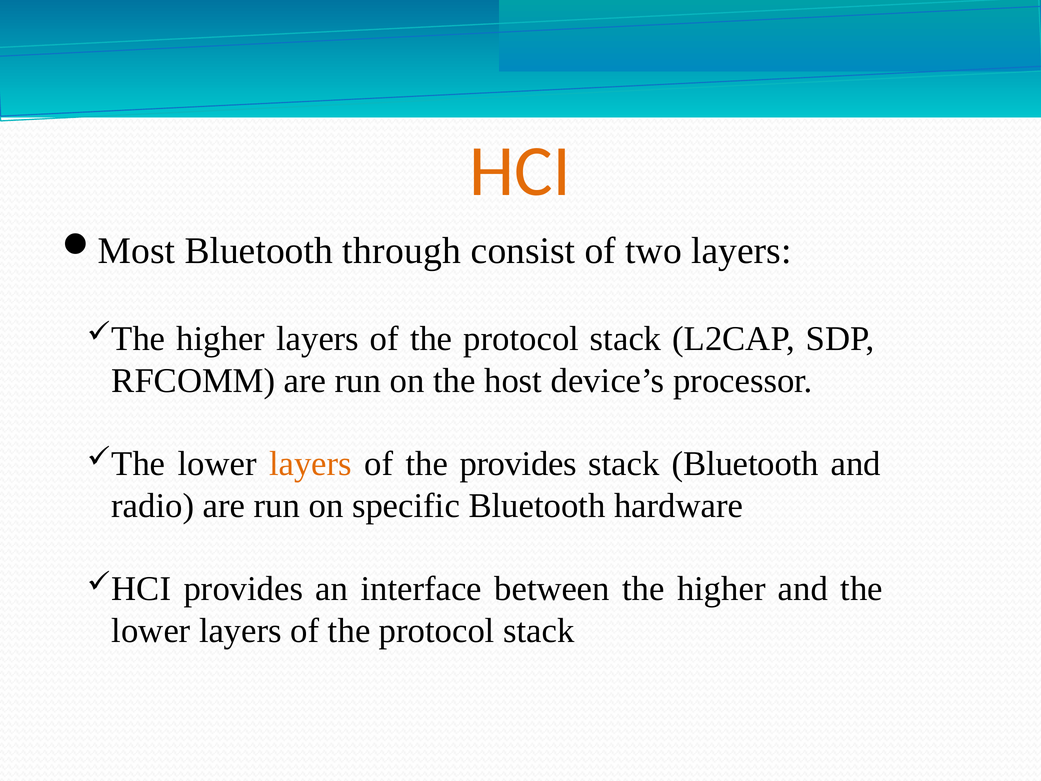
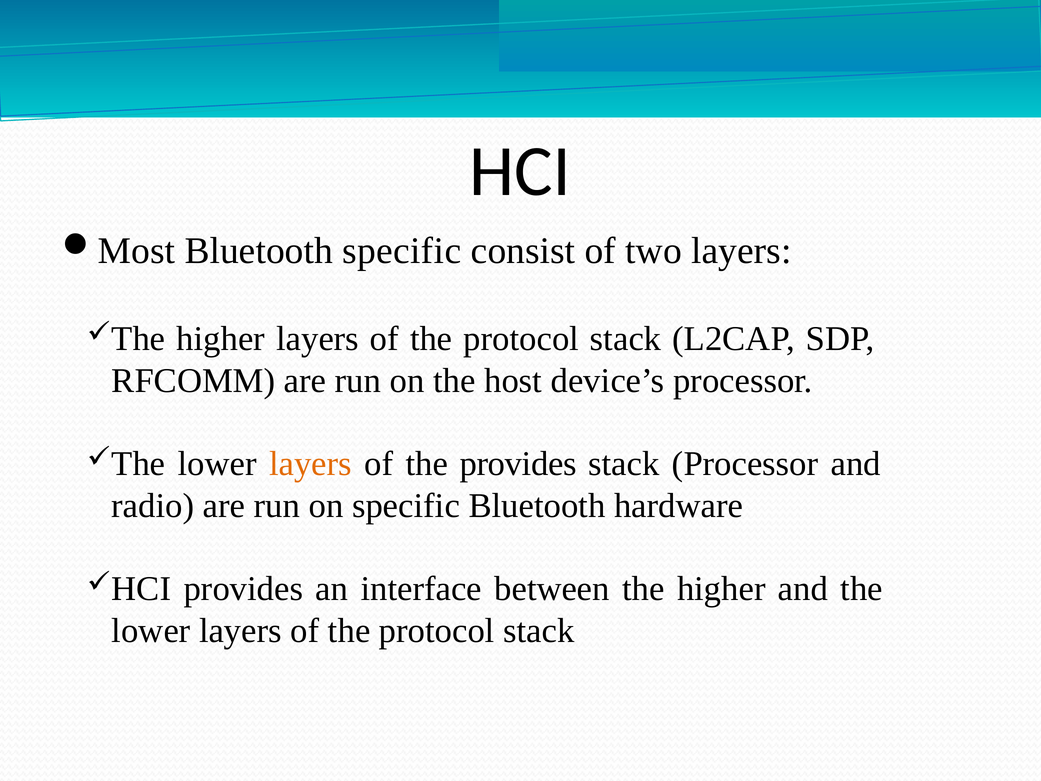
HCI colour: orange -> black (520, 171)
Bluetooth through: through -> specific (402, 251)
stack Bluetooth: Bluetooth -> Processor (745, 464)
